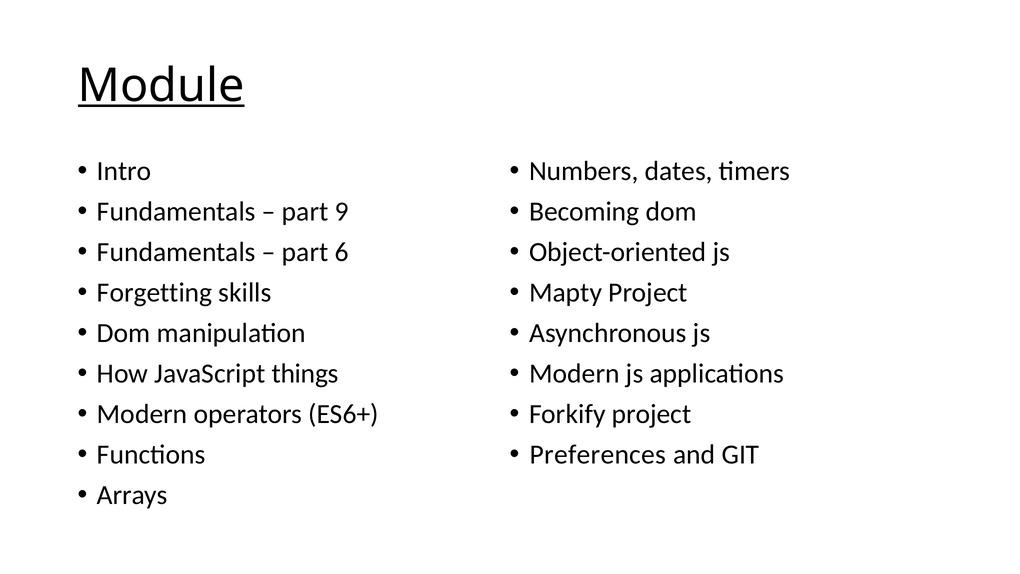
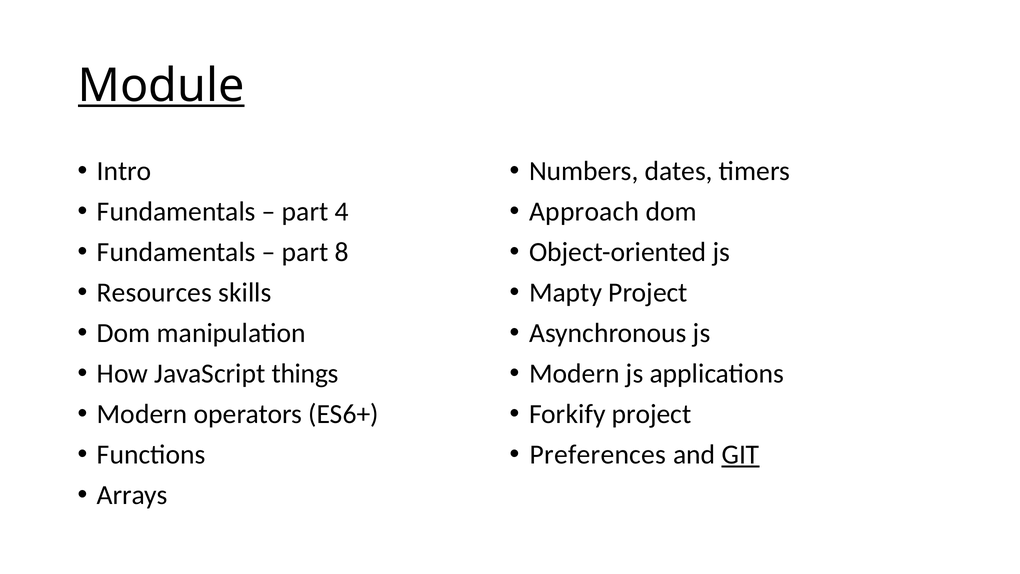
9: 9 -> 4 (342, 212)
Becoming: Becoming -> Approach (584, 212)
6: 6 -> 8 (342, 252)
Forgetting: Forgetting -> Resources (155, 293)
GIT underline: none -> present (741, 454)
